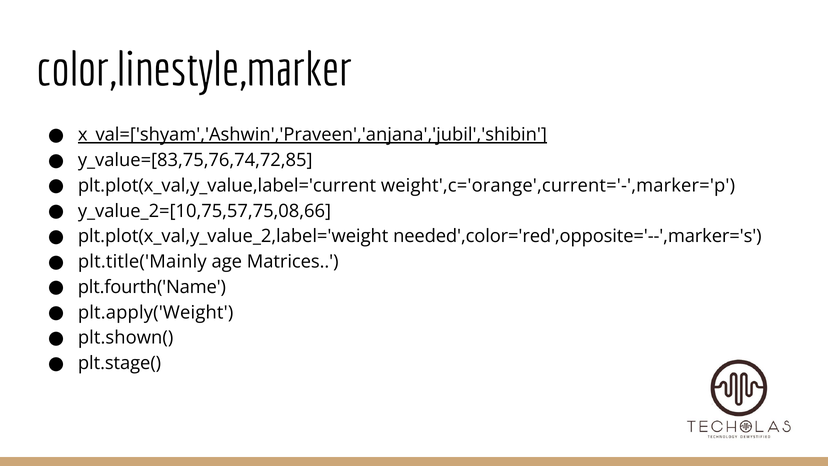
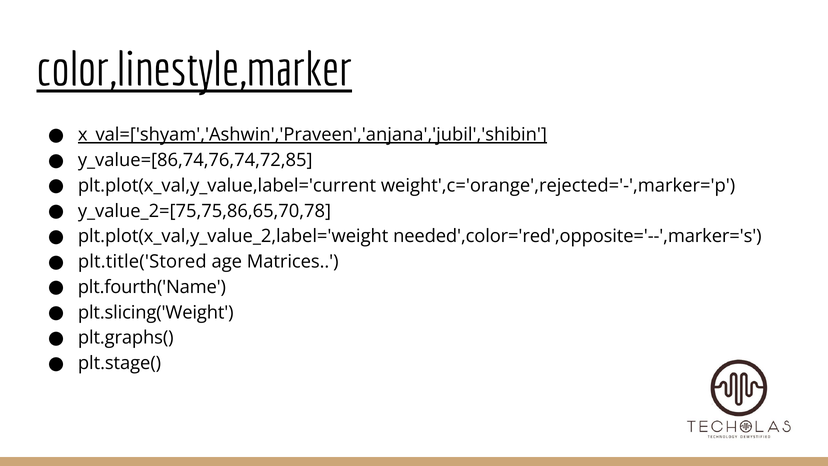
color,linestyle,marker underline: none -> present (194, 70)
y_value=[83,75,76,74,72,85: y_value=[83,75,76,74,72,85 -> y_value=[86,74,76,74,72,85 (195, 160)
weight',c='orange',current='-',marker='p: weight',c='orange',current='-',marker='p -> weight',c='orange',rejected='-',marker='p (558, 186)
y_value_2=[10,75,57,75,08,66: y_value_2=[10,75,57,75,08,66 -> y_value_2=[75,75,86,65,70,78 (204, 211)
plt.title('Mainly: plt.title('Mainly -> plt.title('Stored (142, 262)
plt.apply('Weight: plt.apply('Weight -> plt.slicing('Weight (156, 312)
plt.shown(: plt.shown( -> plt.graphs( (126, 338)
